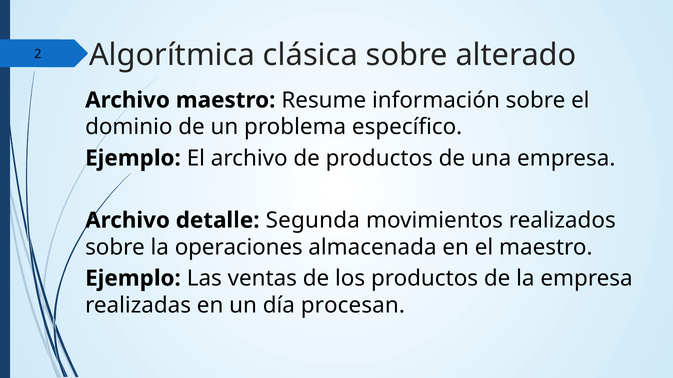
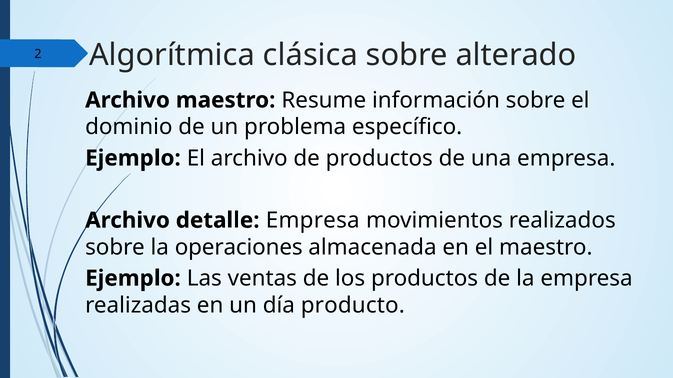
detalle Segunda: Segunda -> Empresa (313, 221)
procesan: procesan -> producto (353, 306)
